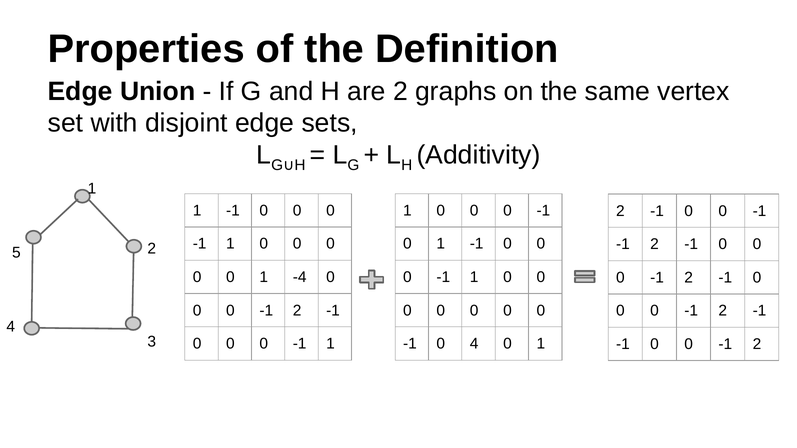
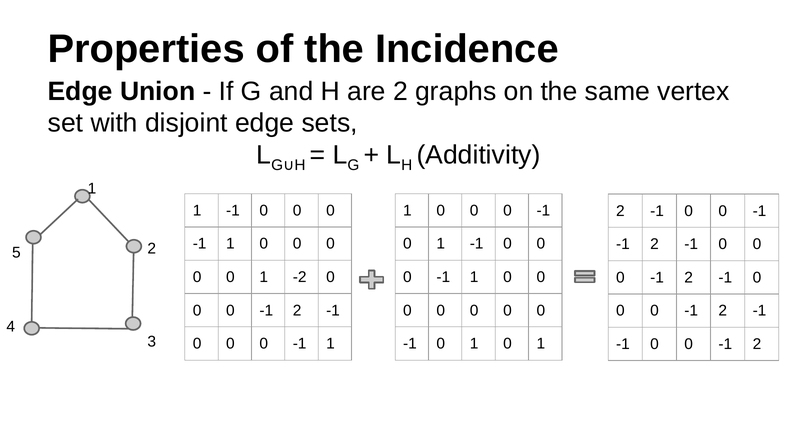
Definition: Definition -> Incidence (467, 49)
-4: -4 -> -2 (300, 277)
4: 4 -> 1 (474, 344)
